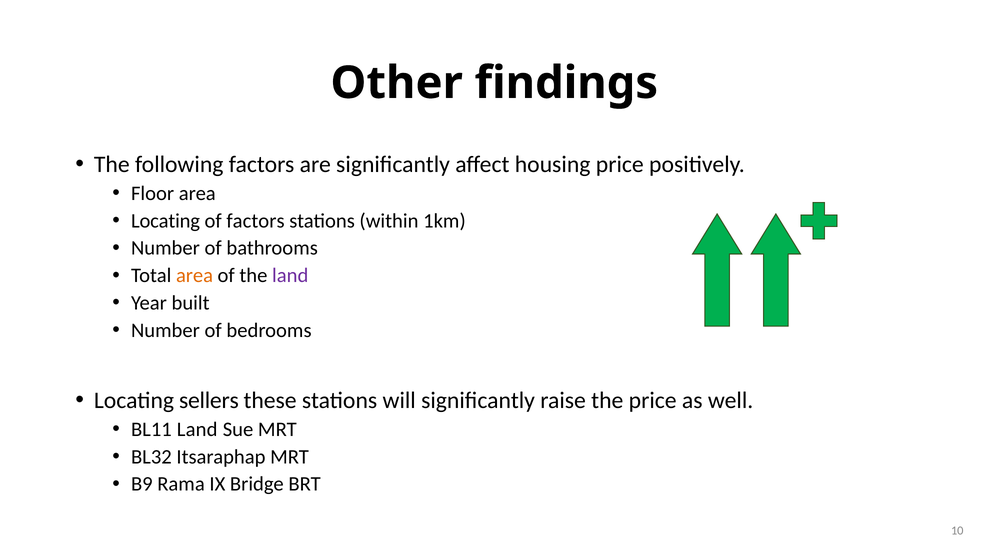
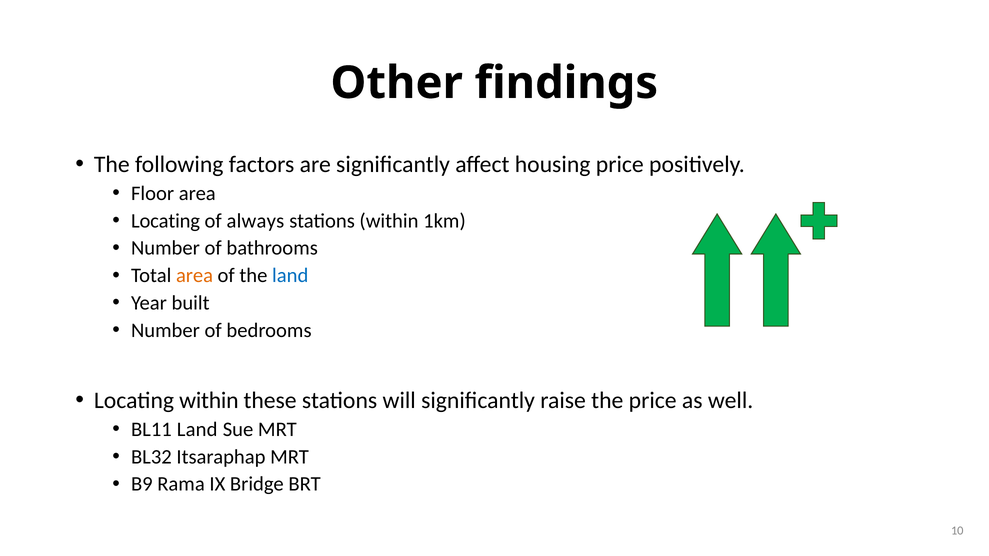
of factors: factors -> always (255, 221)
land colour: purple -> blue (290, 276)
Locating sellers: sellers -> within (209, 401)
